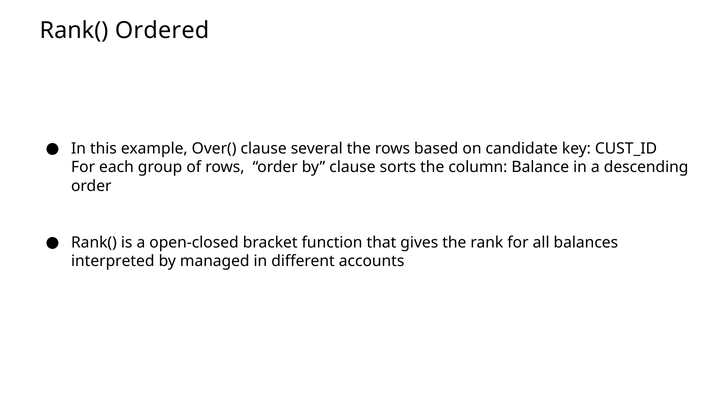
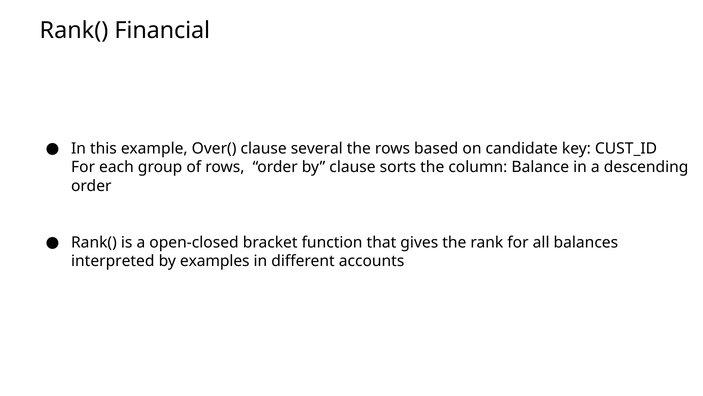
Ordered: Ordered -> Financial (162, 30)
managed: managed -> examples (215, 261)
